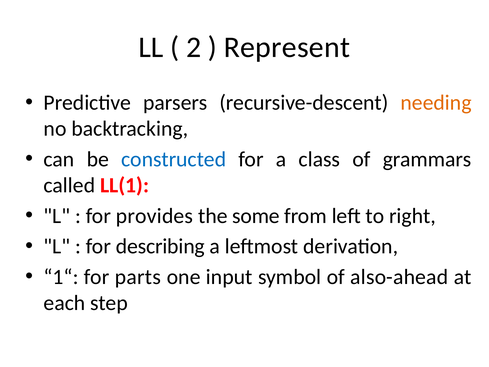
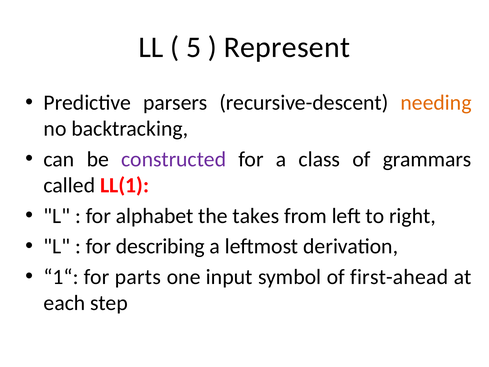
2: 2 -> 5 (194, 47)
constructed colour: blue -> purple (174, 159)
provides: provides -> alphabet (155, 216)
some: some -> takes (256, 216)
also-ahead: also-ahead -> first-ahead (399, 277)
